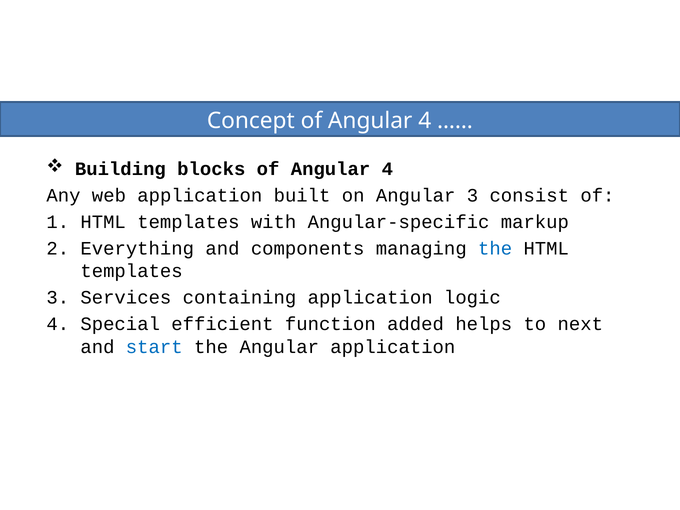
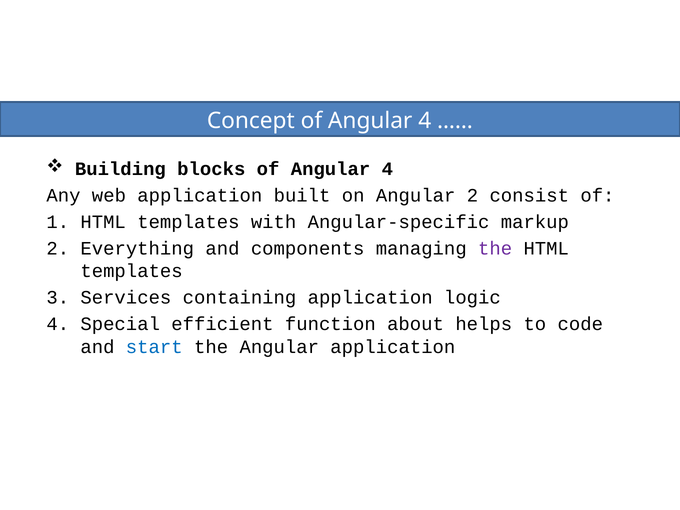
Angular 3: 3 -> 2 (473, 196)
the colour: blue -> purple (495, 249)
added: added -> about (416, 324)
next: next -> code (580, 324)
